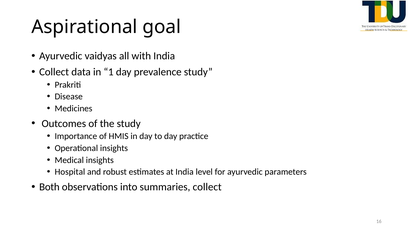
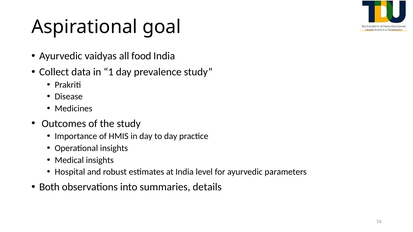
with: with -> food (141, 56)
summaries collect: collect -> details (207, 187)
